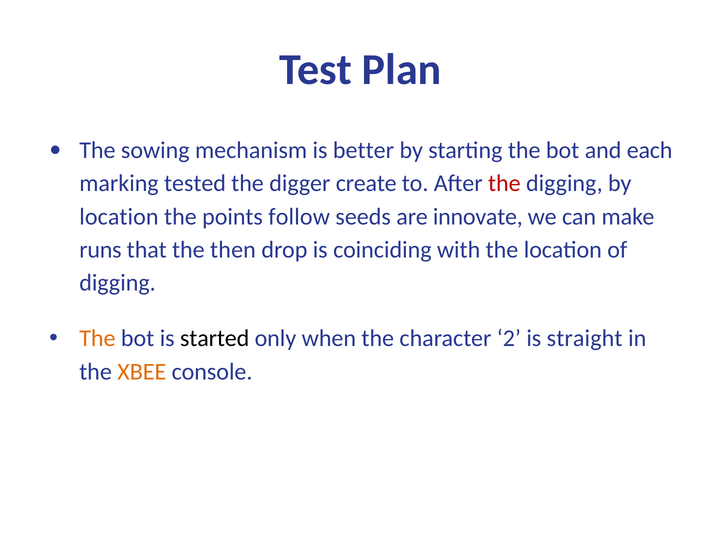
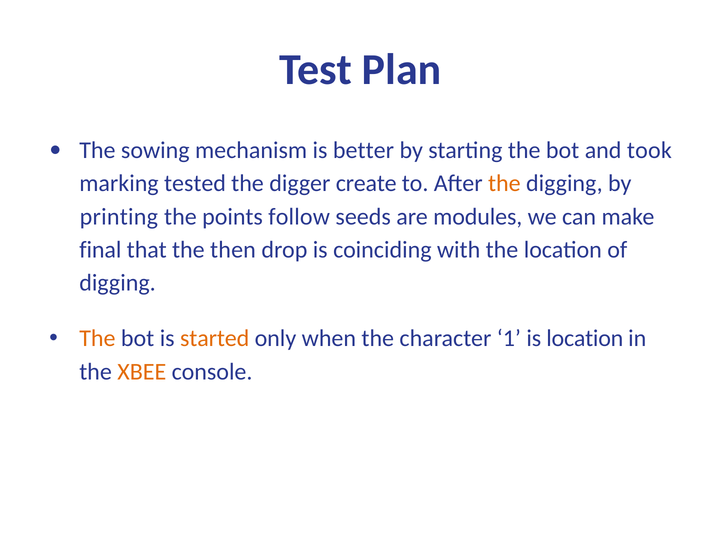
each: each -> took (649, 150)
the colour: red -> orange (504, 183)
location: location -> printing (119, 217)
innovate: innovate -> modules (478, 217)
runs: runs -> final (100, 250)
started colour: black -> orange (215, 338)
2: 2 -> 1 (509, 338)
is straight: straight -> location (585, 338)
